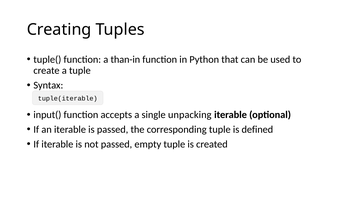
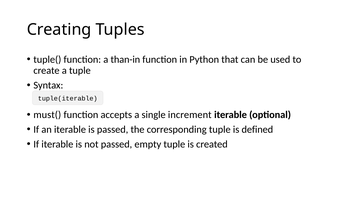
input(: input( -> must( (47, 115)
unpacking: unpacking -> increment (190, 115)
